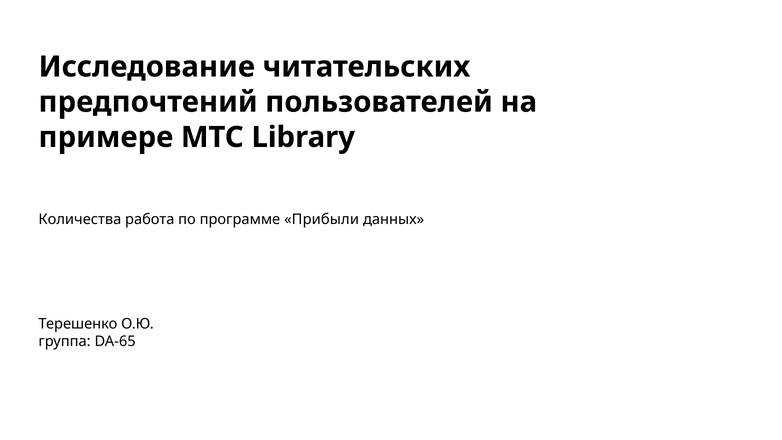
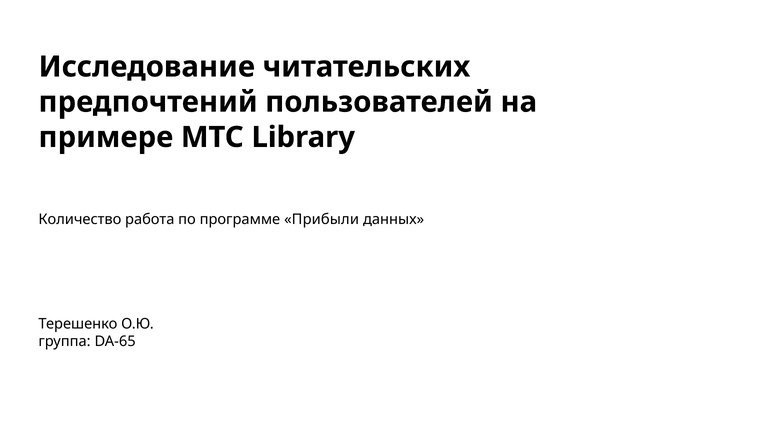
Количества: Количества -> Количество (80, 220)
